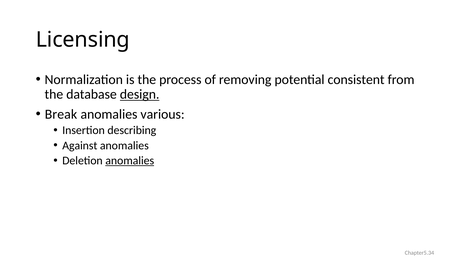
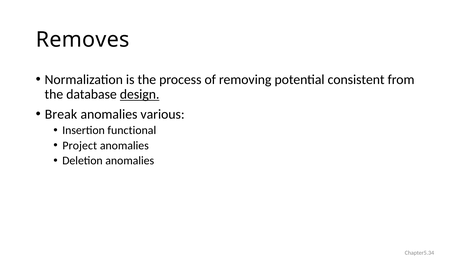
Licensing: Licensing -> Removes (83, 39)
describing: describing -> functional (132, 130)
Against: Against -> Project (80, 145)
anomalies underline: present -> none (130, 160)
